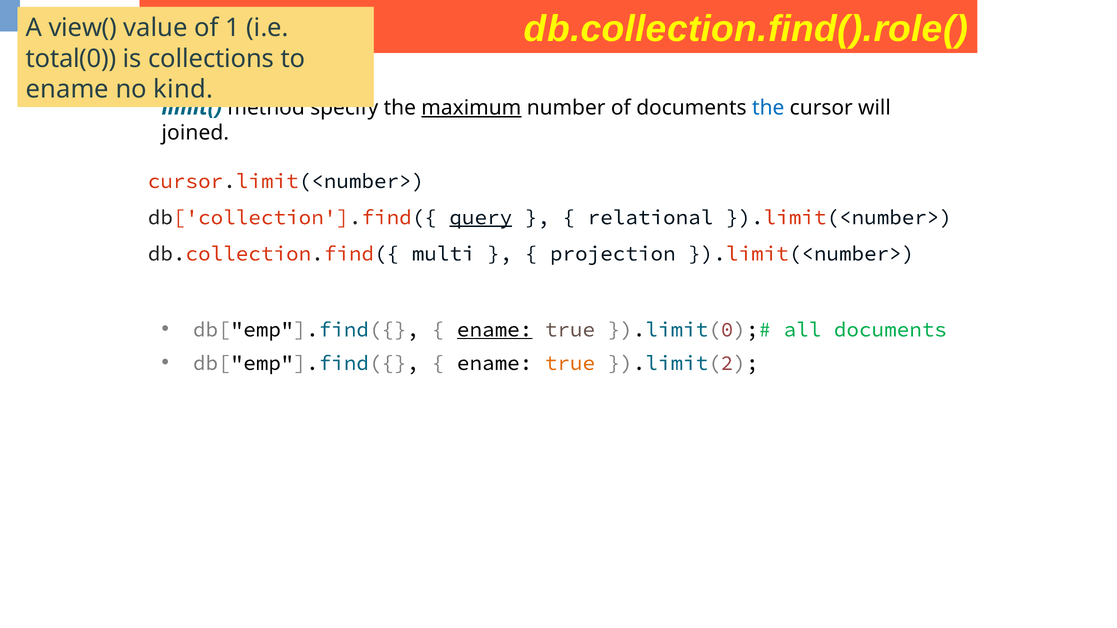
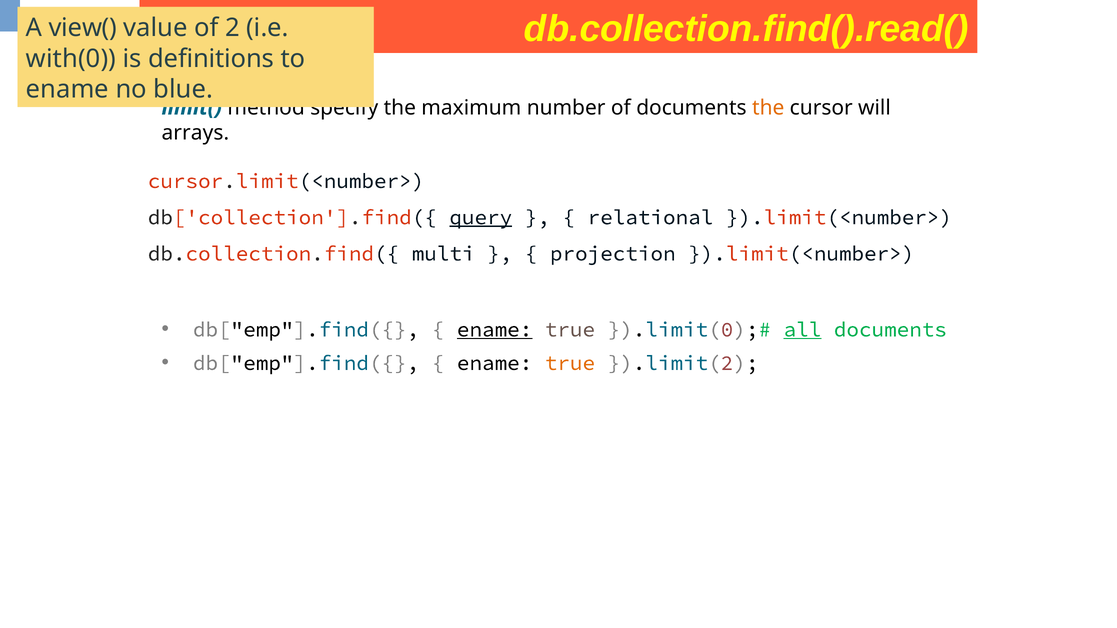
db.collection.find().role(: db.collection.find().role( -> db.collection.find().read( (746, 29)
1: 1 -> 2 (232, 28)
total(0: total(0 -> with(0 (71, 59)
collections: collections -> definitions (211, 59)
kind: kind -> blue (183, 89)
maximum underline: present -> none (471, 108)
the colour: blue -> orange (768, 108)
joined: joined -> arrays (195, 133)
all underline: none -> present (802, 330)
